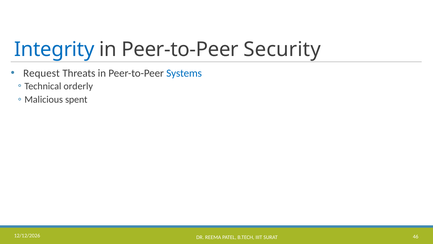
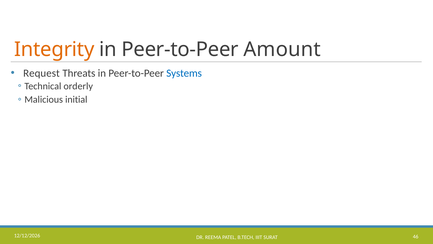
Integrity colour: blue -> orange (54, 49)
Security: Security -> Amount (282, 49)
spent: spent -> initial (76, 99)
